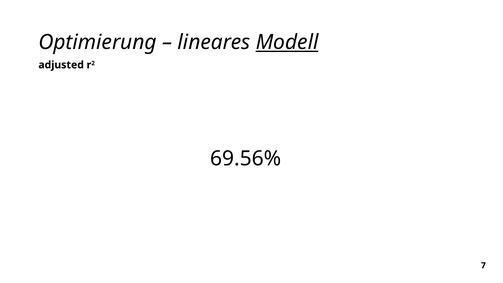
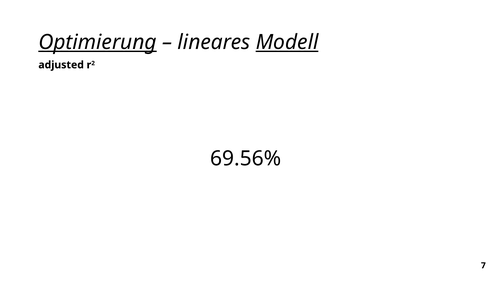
Optimierung underline: none -> present (98, 42)
